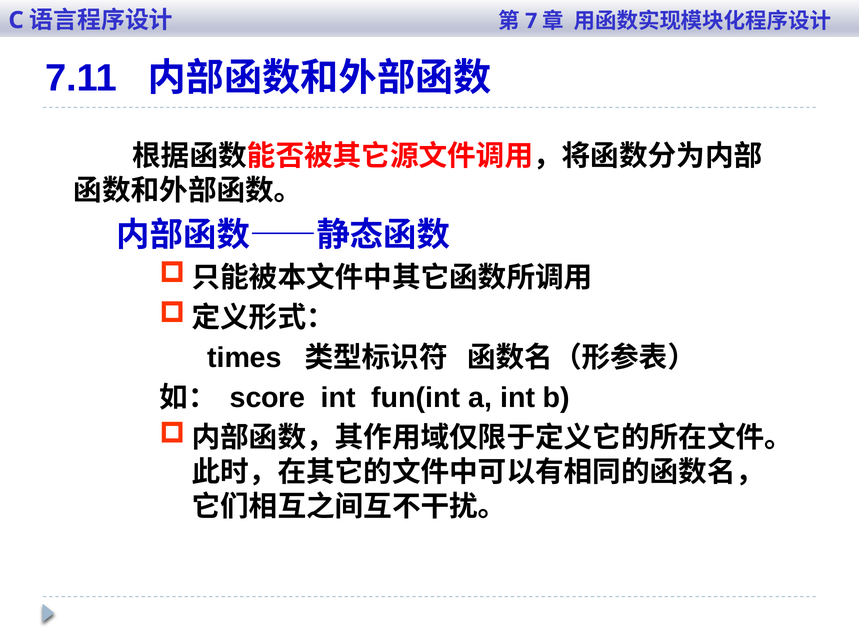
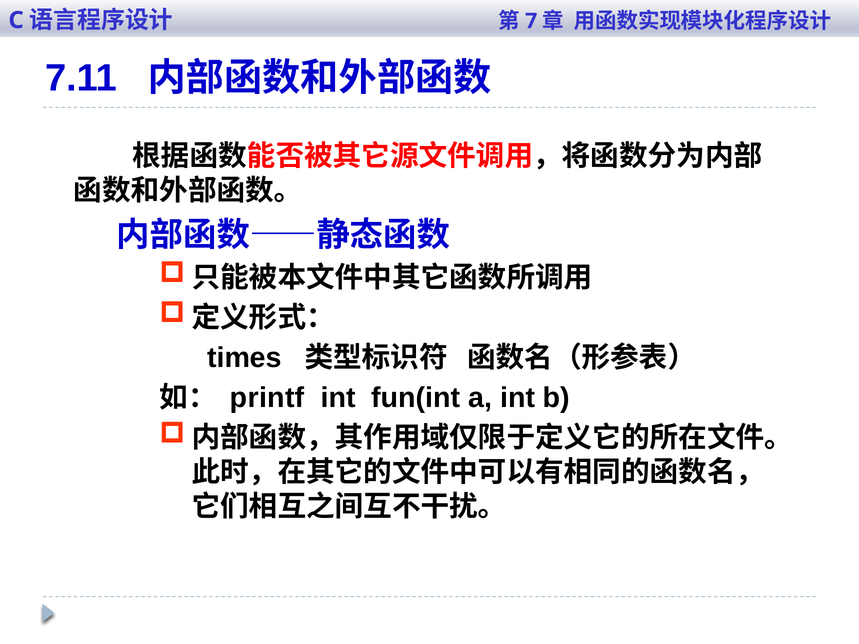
score: score -> printf (267, 398)
